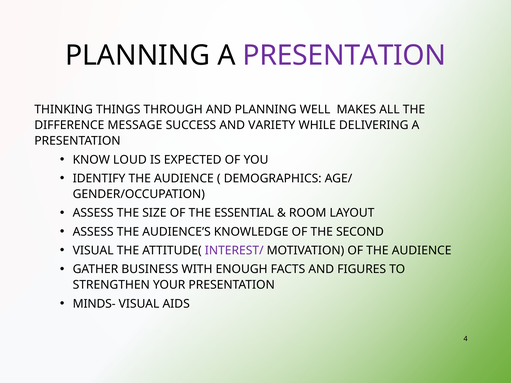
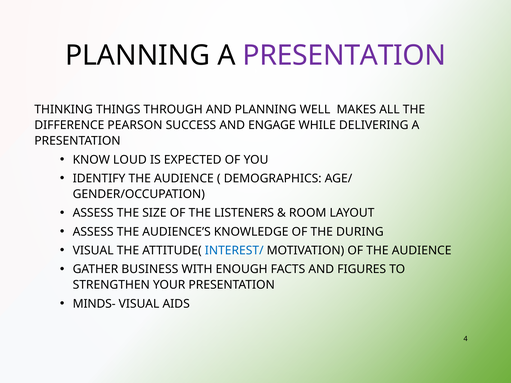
MESSAGE: MESSAGE -> PEARSON (135, 125)
VARIETY: VARIETY -> ENGAGE (272, 125)
ESSENTIAL: ESSENTIAL -> LISTENERS (244, 213)
SECOND: SECOND -> DURING (360, 232)
INTEREST/ colour: purple -> blue (234, 251)
